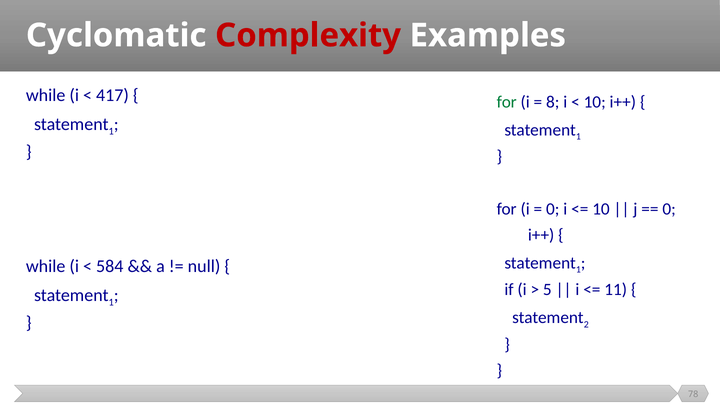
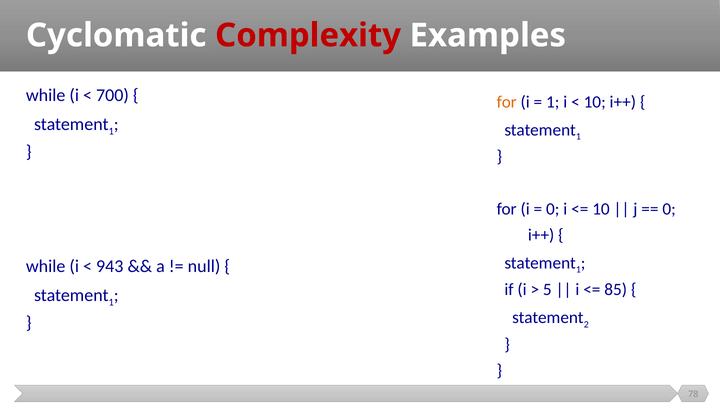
417: 417 -> 700 (113, 95)
for colour: green -> orange (507, 102)
8: 8 -> 1 (553, 102)
584: 584 -> 943 (110, 266)
11: 11 -> 85 (616, 290)
